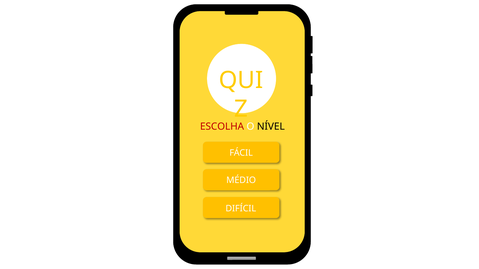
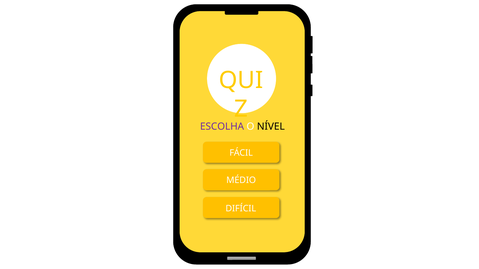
ESCOLHA colour: red -> purple (222, 127)
